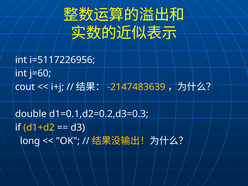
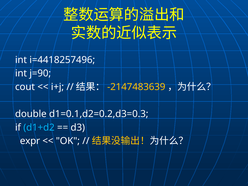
i=5117226956: i=5117226956 -> i=4418257496 (62, 60)
j=60: j=60 -> j=90 (40, 73)
d1+d2 colour: yellow -> light blue (39, 127)
long: long -> expr (30, 141)
